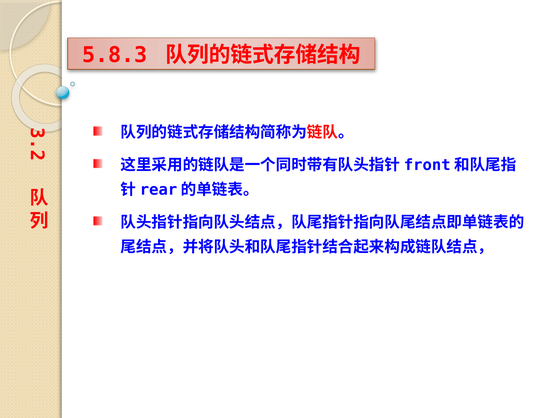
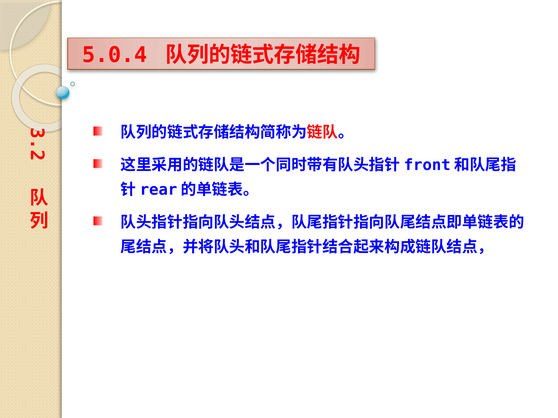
5.8.3: 5.8.3 -> 5.0.4 (115, 55)
